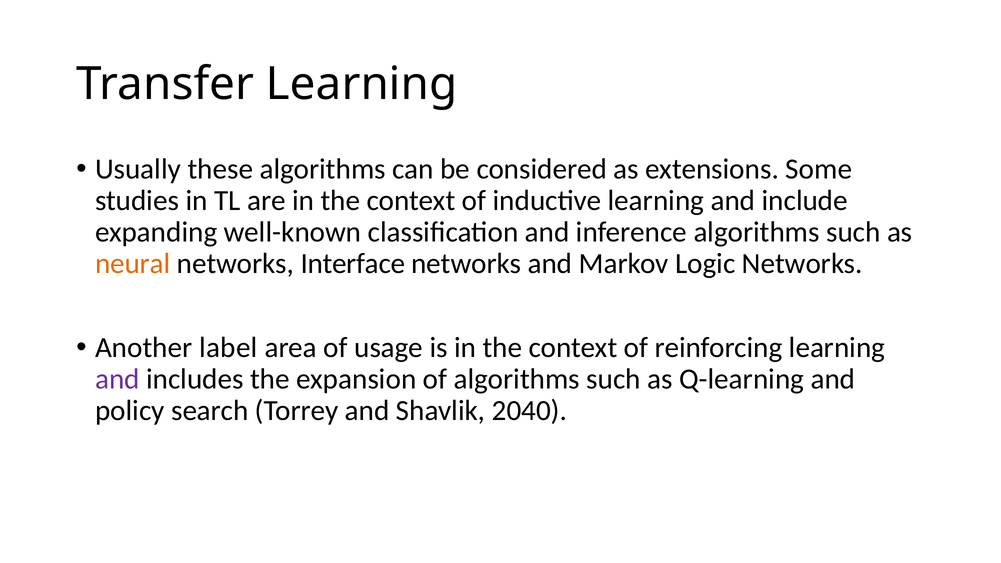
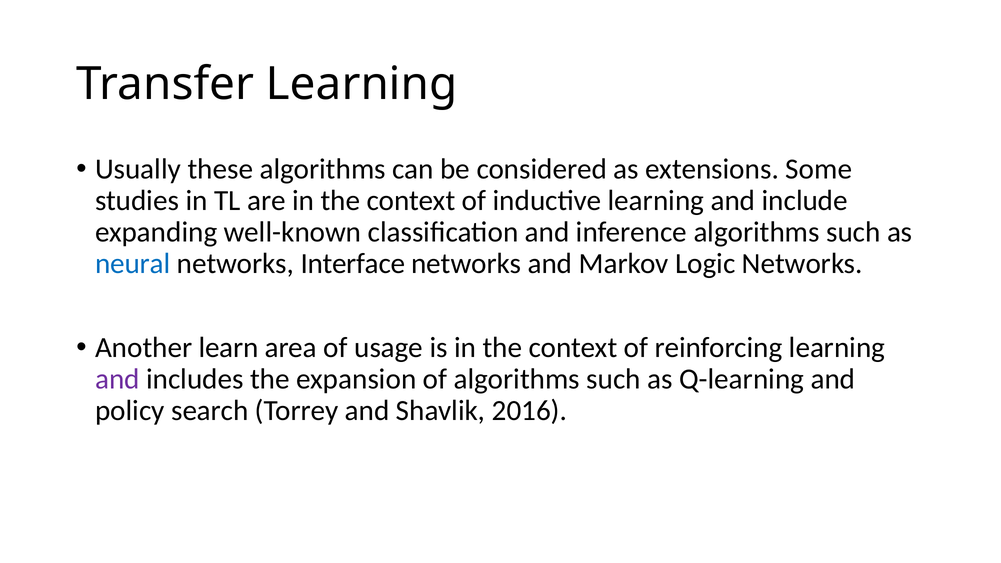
neural colour: orange -> blue (133, 264)
label: label -> learn (229, 348)
2040: 2040 -> 2016 (529, 411)
